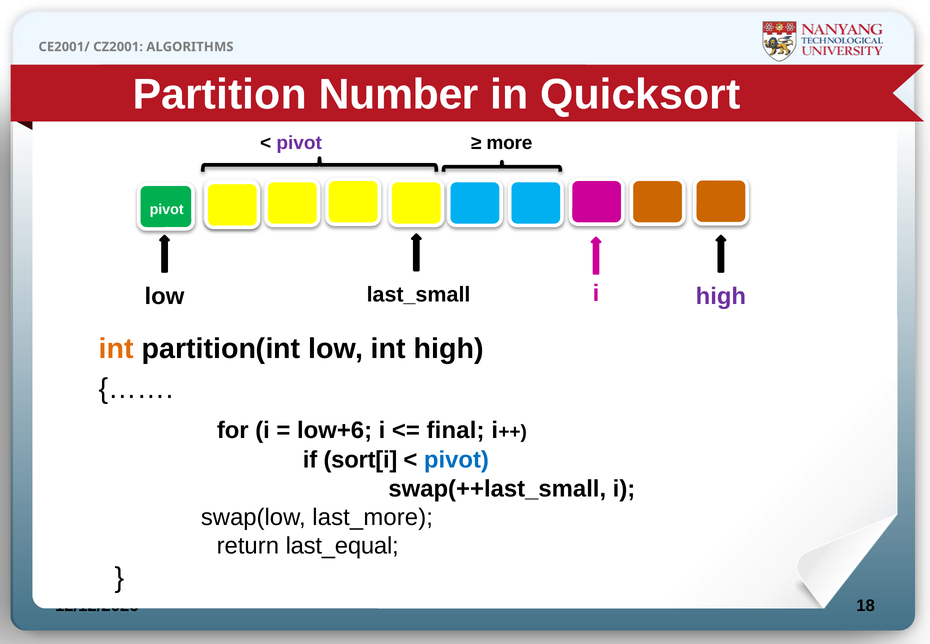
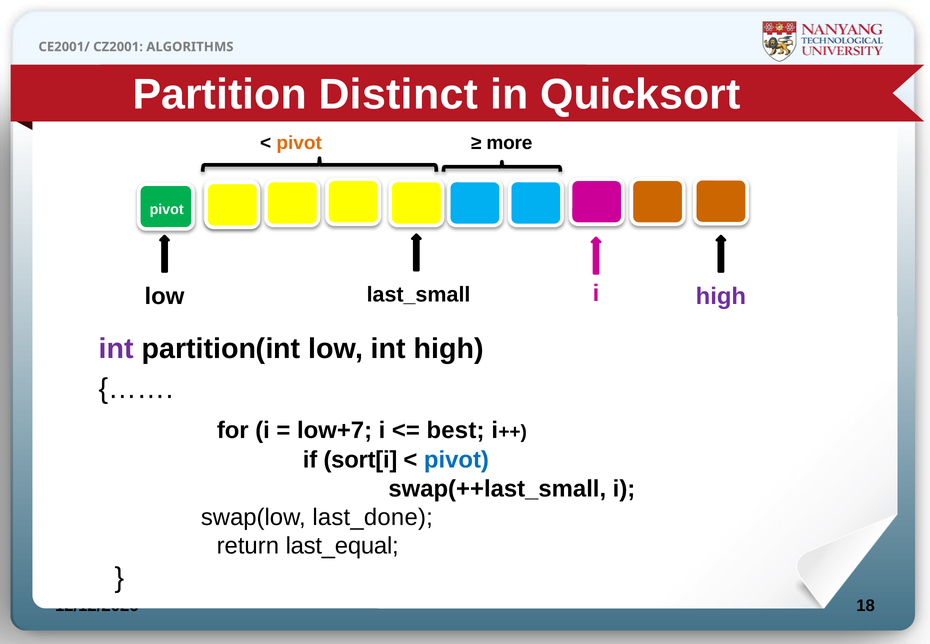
Number: Number -> Distinct (398, 95)
pivot colour: purple -> orange (299, 143)
int colour: orange -> purple (116, 349)
low+6: low+6 -> low+7 (335, 430)
final: final -> best (456, 430)
last_more: last_more -> last_done (373, 517)
